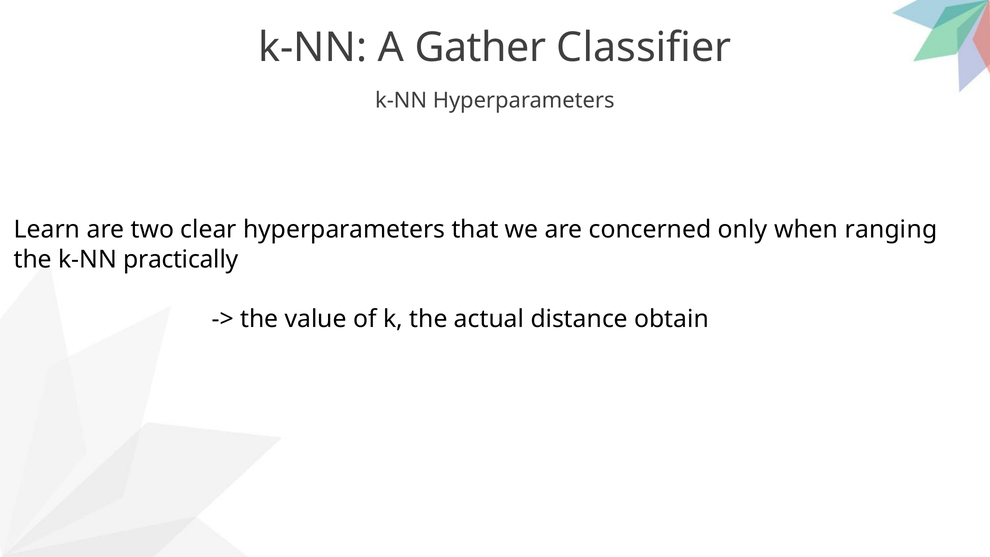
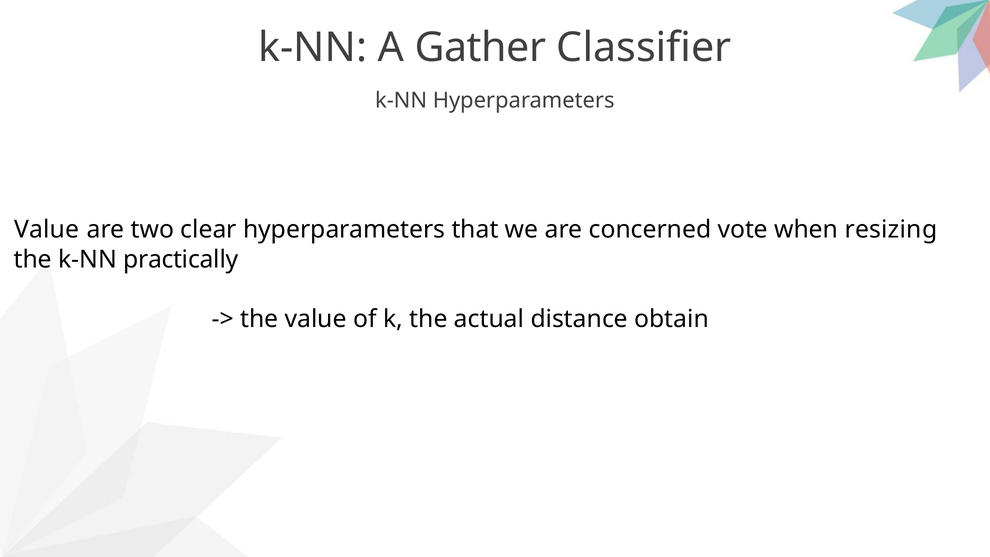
Learn: Learn -> Value (47, 230)
only: only -> vote (743, 230)
ranging: ranging -> resizing (891, 230)
